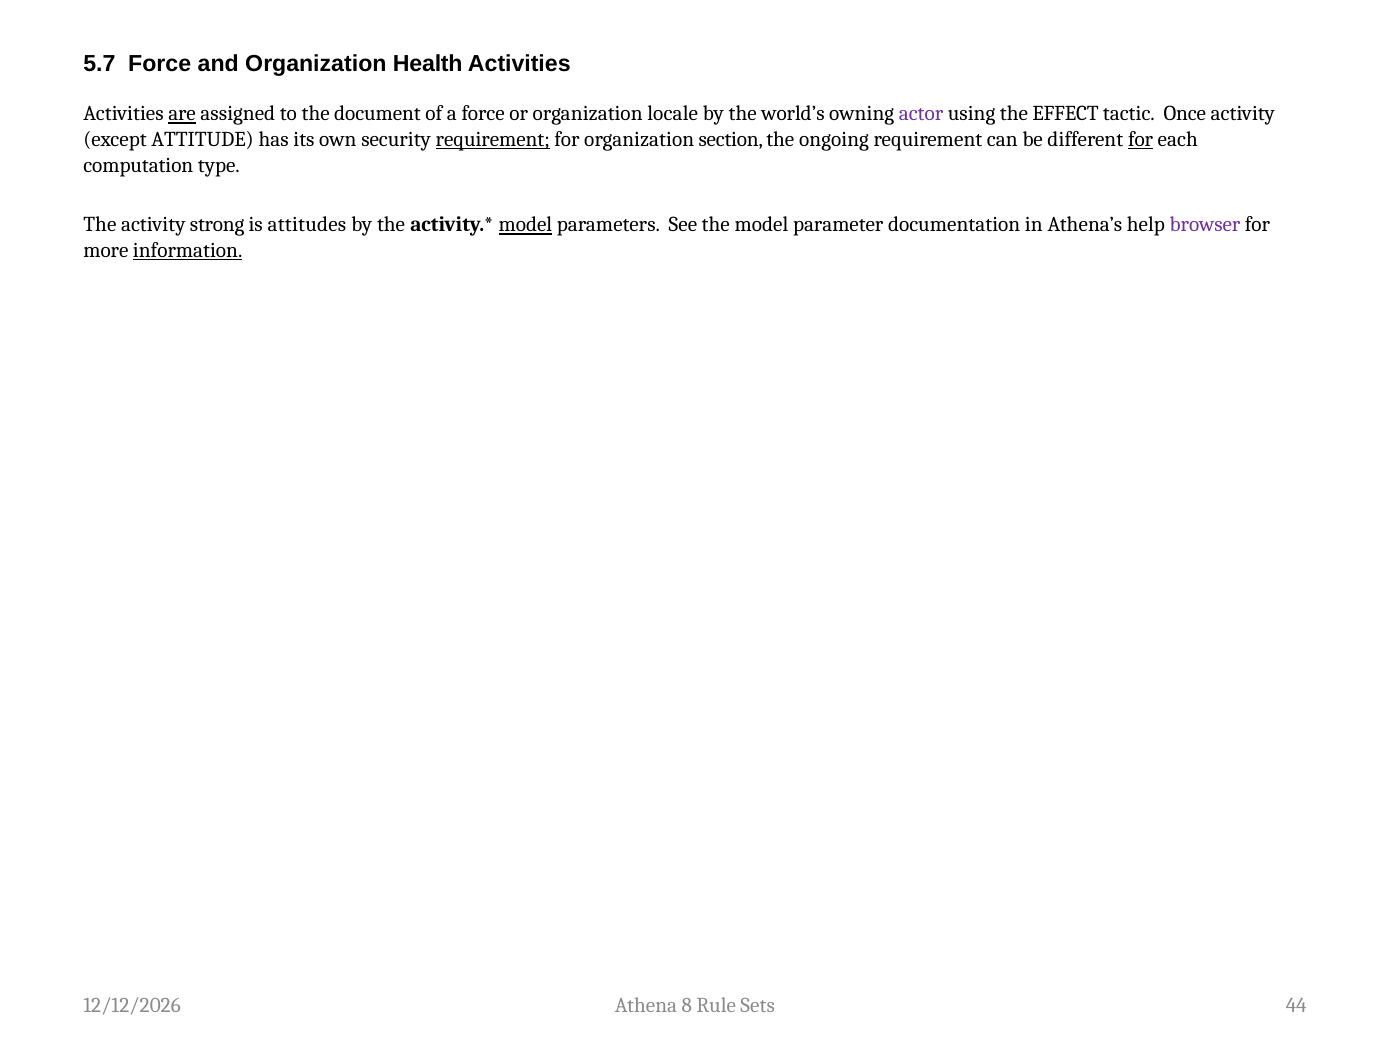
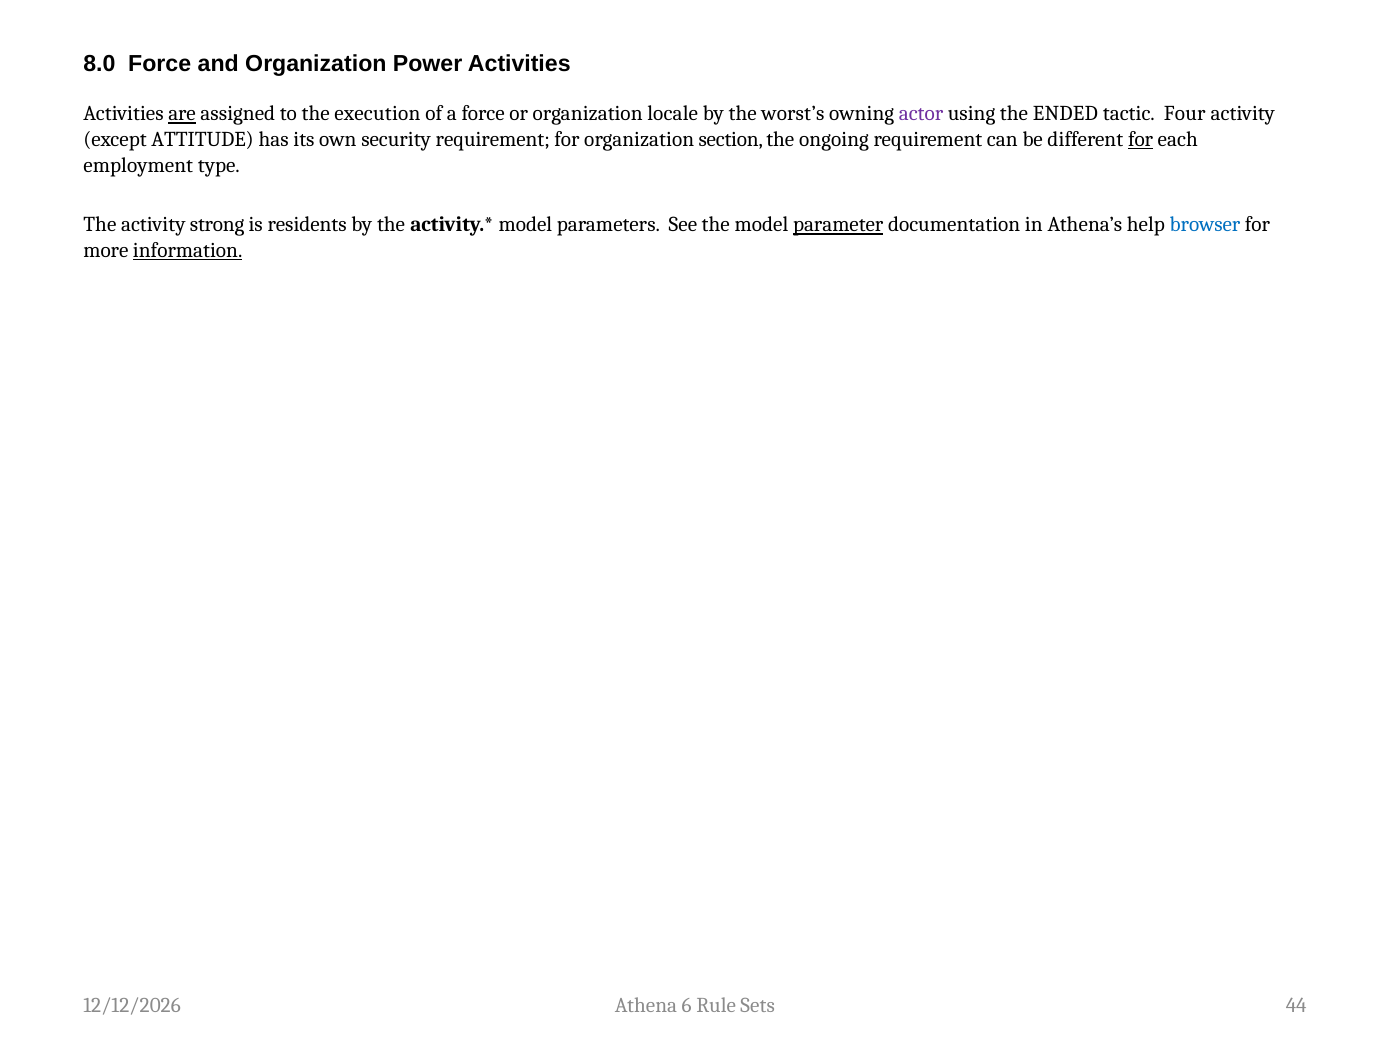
5.7: 5.7 -> 8.0 (99, 64)
Health: Health -> Power (428, 64)
document: document -> execution (377, 114)
world’s: world’s -> worst’s (793, 114)
EFFECT: EFFECT -> ENDED (1065, 114)
Once: Once -> Four (1185, 114)
requirement underline: present -> none (493, 139)
computation: computation -> employment (138, 165)
attitudes: attitudes -> residents (307, 225)
model underline: present -> none (525, 225)
parameter underline: none -> present (838, 225)
browser colour: purple -> blue (1205, 225)
8: 8 -> 6 (687, 1005)
